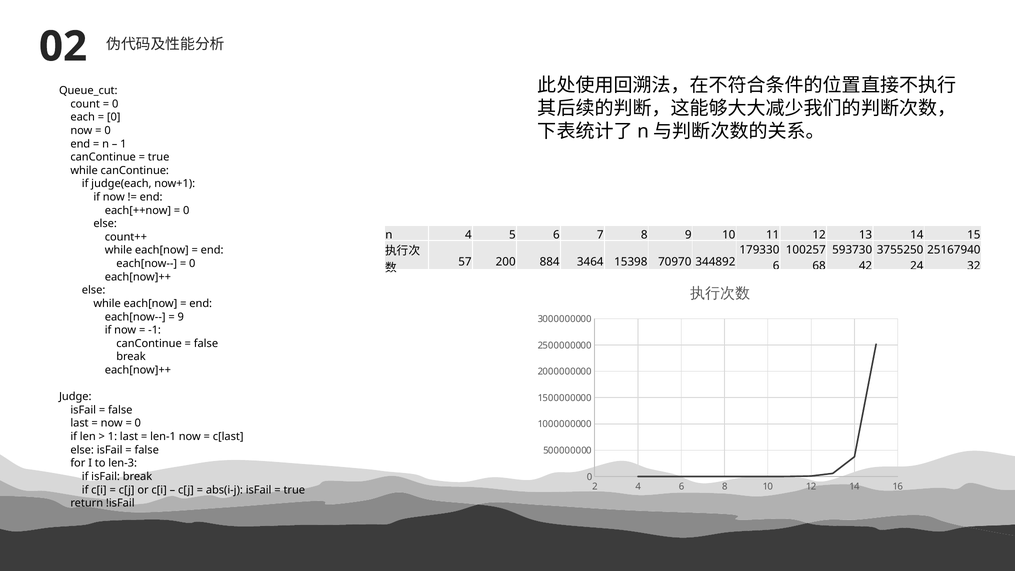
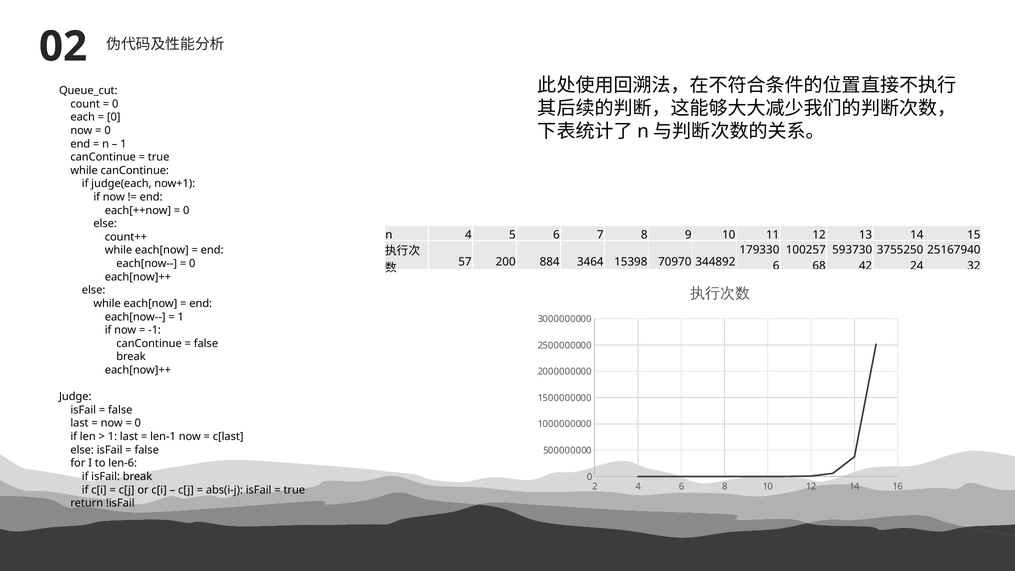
9: 9 -> 1 (181, 317)
len-3: len-3 -> len-6 (123, 463)
